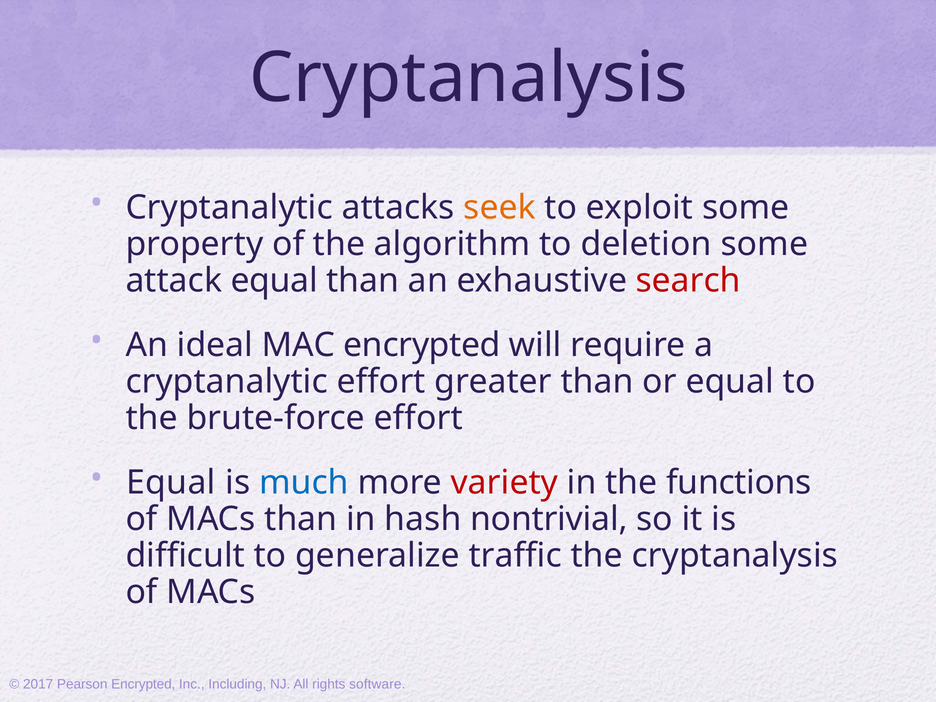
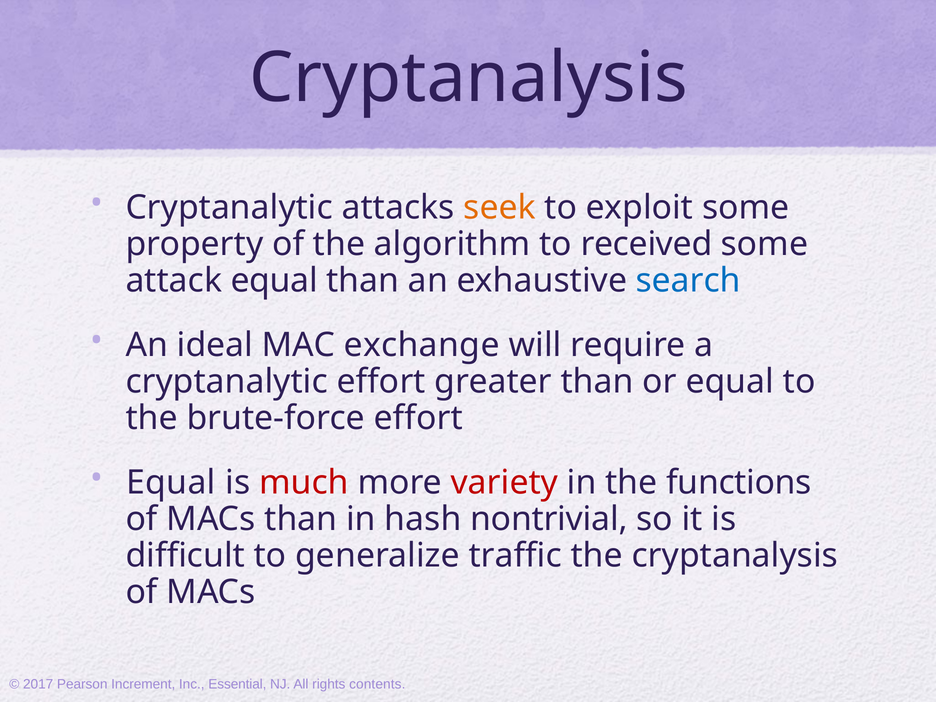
deletion: deletion -> received (646, 244)
search colour: red -> blue (688, 281)
MAC encrypted: encrypted -> exchange (422, 345)
much colour: blue -> red (304, 483)
Pearson Encrypted: Encrypted -> Increment (143, 684)
Including: Including -> Essential (237, 684)
software: software -> contents (377, 684)
